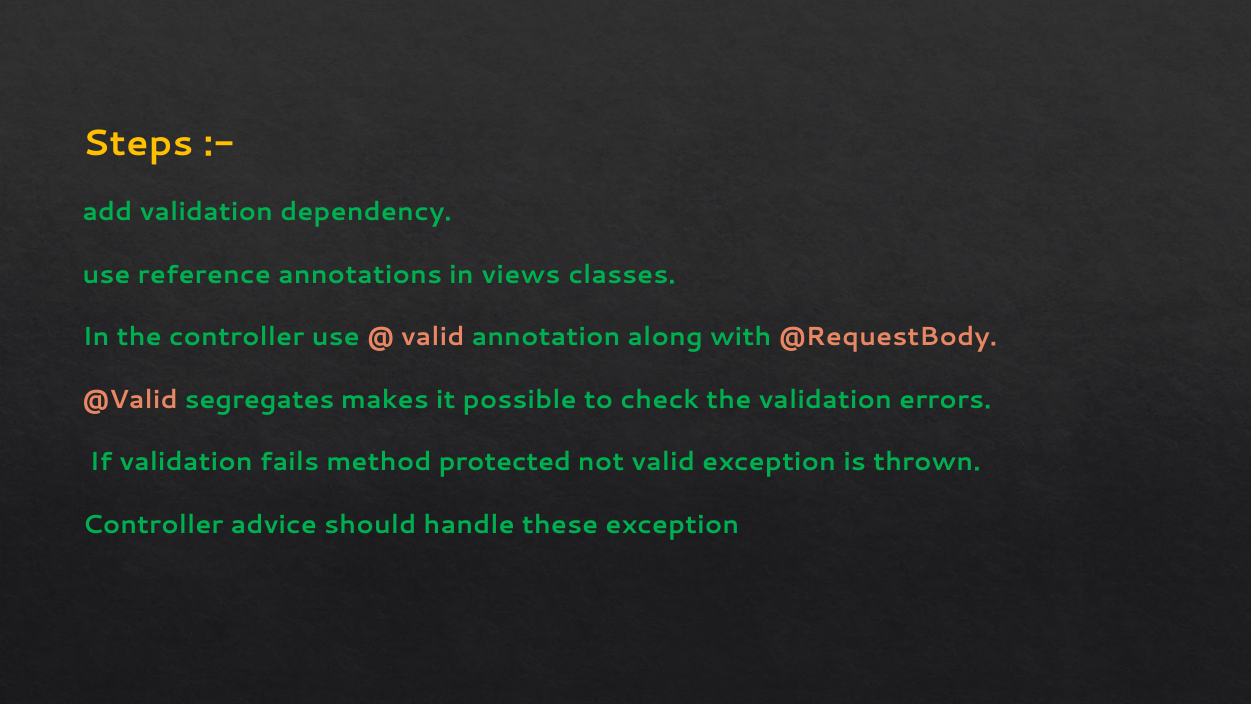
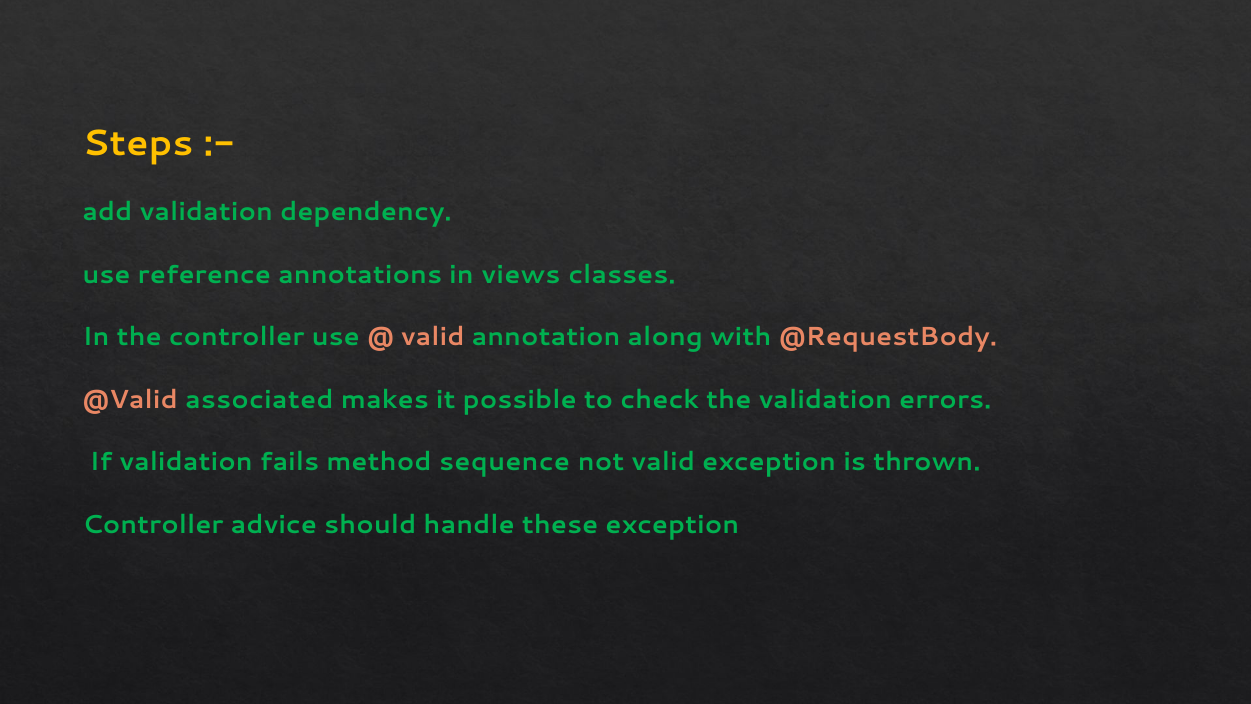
segregates: segregates -> associated (259, 399)
protected: protected -> sequence (505, 462)
